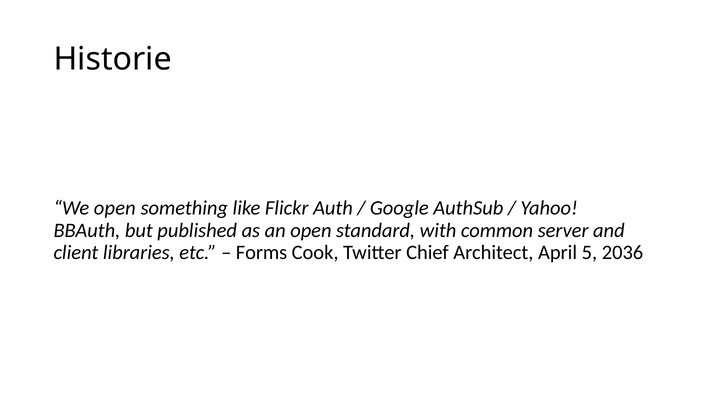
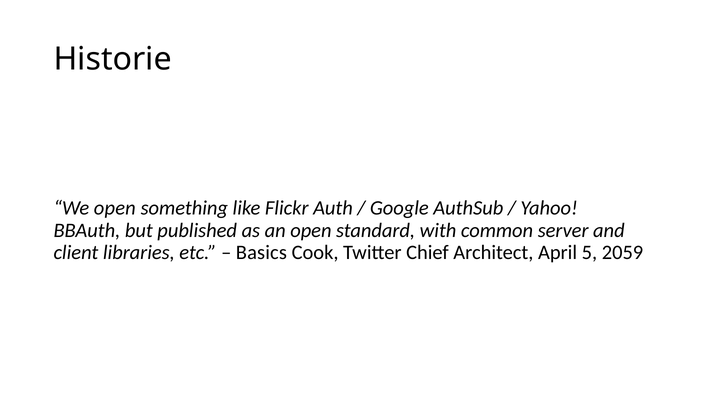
Forms: Forms -> Basics (261, 252)
2036: 2036 -> 2059 (623, 252)
